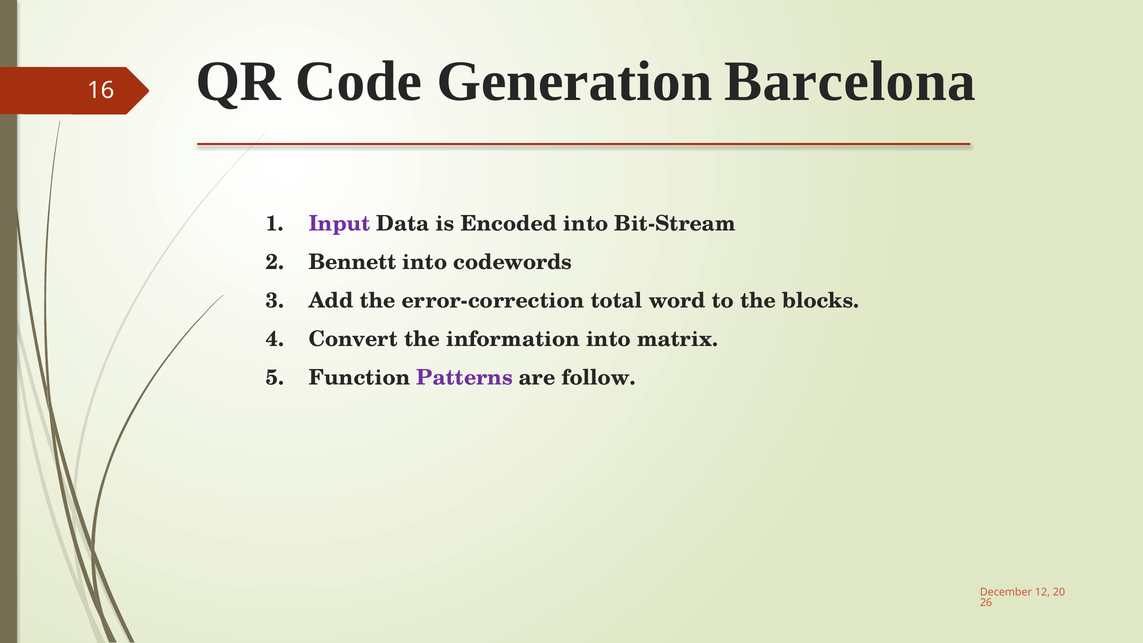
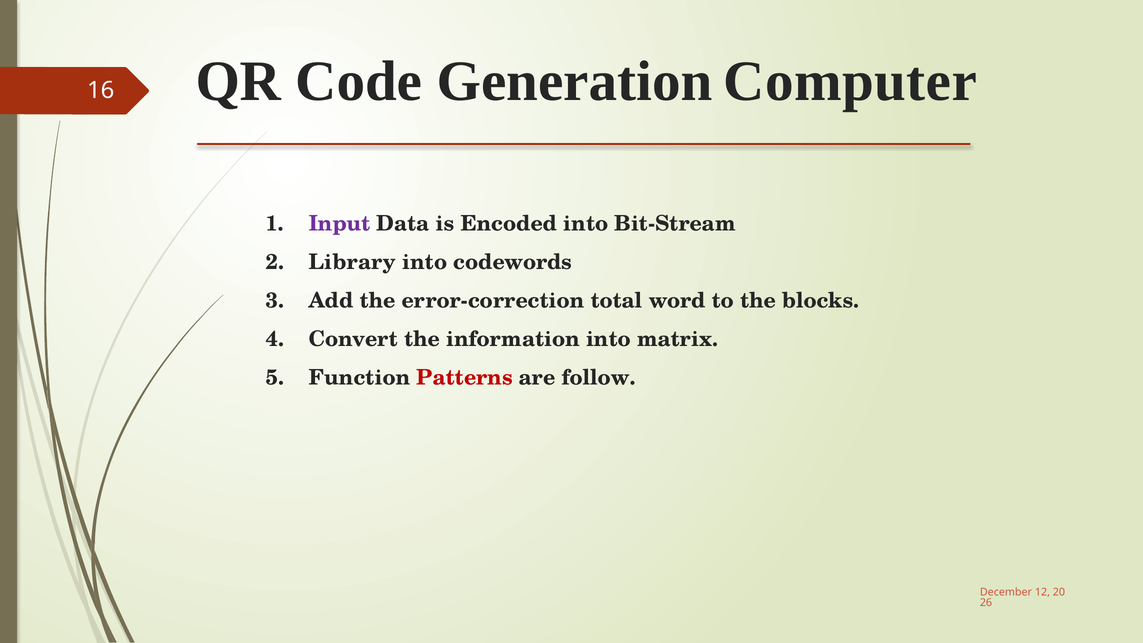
Barcelona: Barcelona -> Computer (850, 82)
Bennett: Bennett -> Library (352, 262)
Patterns colour: purple -> red (465, 378)
